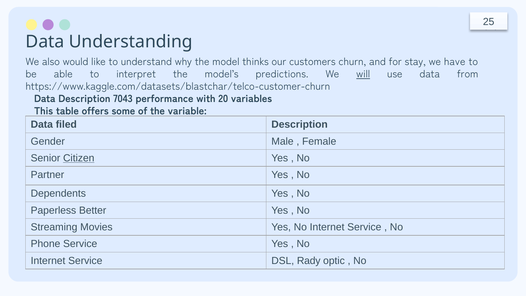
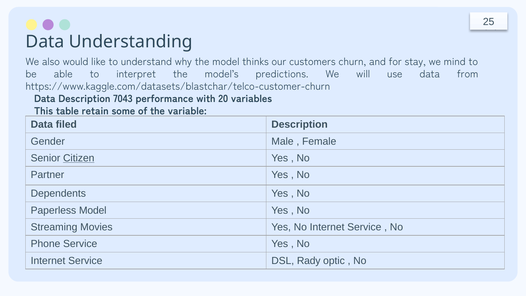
have: have -> mind (455, 62)
will underline: present -> none (363, 74)
offers: offers -> retain (95, 111)
Paperless Better: Better -> Model (93, 210)
